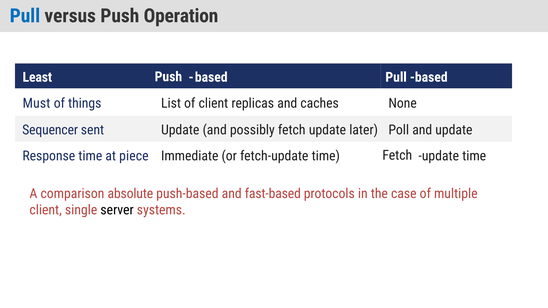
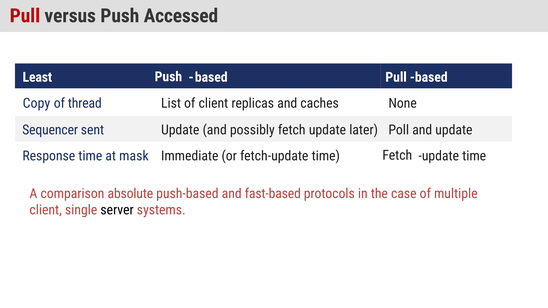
Pull colour: blue -> red (25, 16)
Operation: Operation -> Accessed (181, 16)
Must: Must -> Copy (36, 103)
things: things -> thread (85, 103)
piece: piece -> mask (134, 156)
